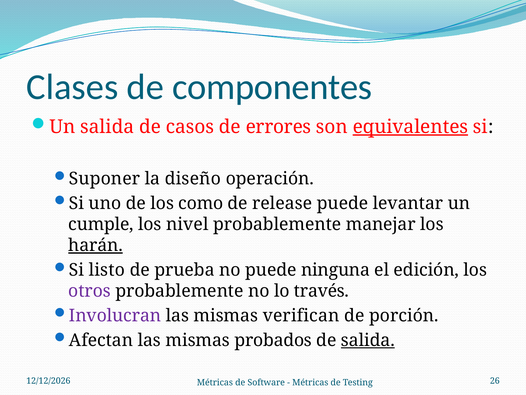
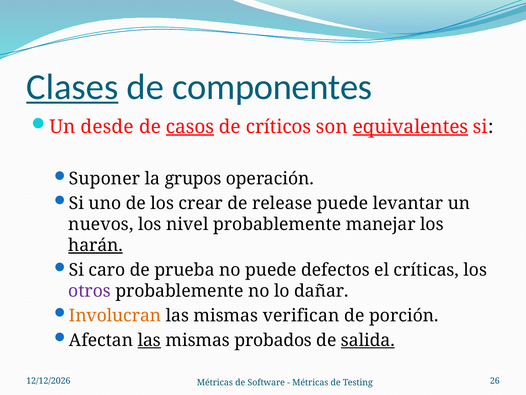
Clases underline: none -> present (72, 87)
Un salida: salida -> desde (107, 127)
casos underline: none -> present (190, 127)
errores: errores -> críticos (278, 127)
diseño: diseño -> grupos (193, 179)
como: como -> crear (201, 203)
cumple: cumple -> nuevos (101, 224)
listo: listo -> caro (107, 270)
ninguna: ninguna -> defectos (335, 270)
edición: edición -> críticas (426, 270)
través: través -> dañar (321, 291)
Involucran colour: purple -> orange (115, 315)
las underline: none -> present (149, 340)
